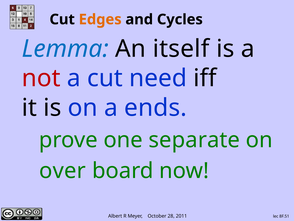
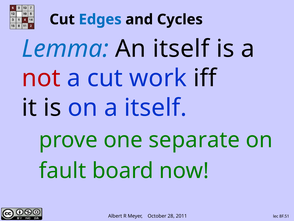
Edges colour: orange -> blue (100, 19)
need: need -> work (158, 78)
a ends: ends -> itself (155, 107)
over: over -> fault (63, 171)
